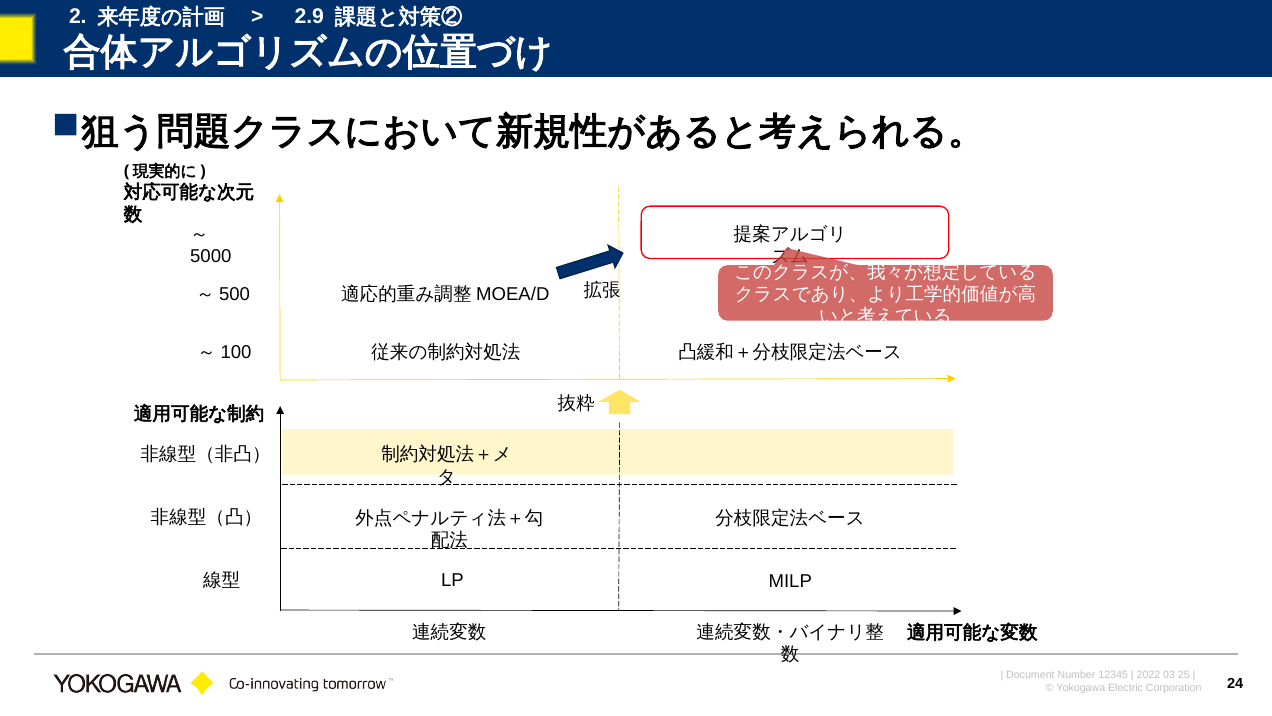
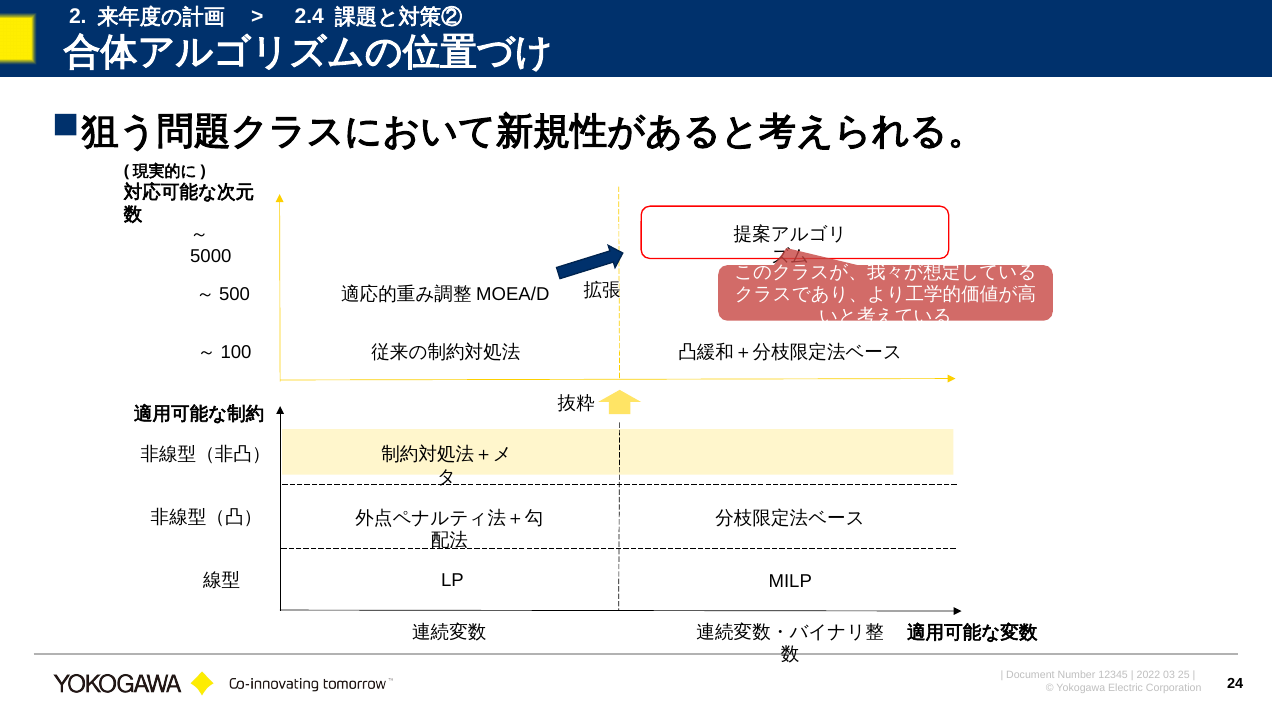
2.9: 2.9 -> 2.4 (309, 17)
